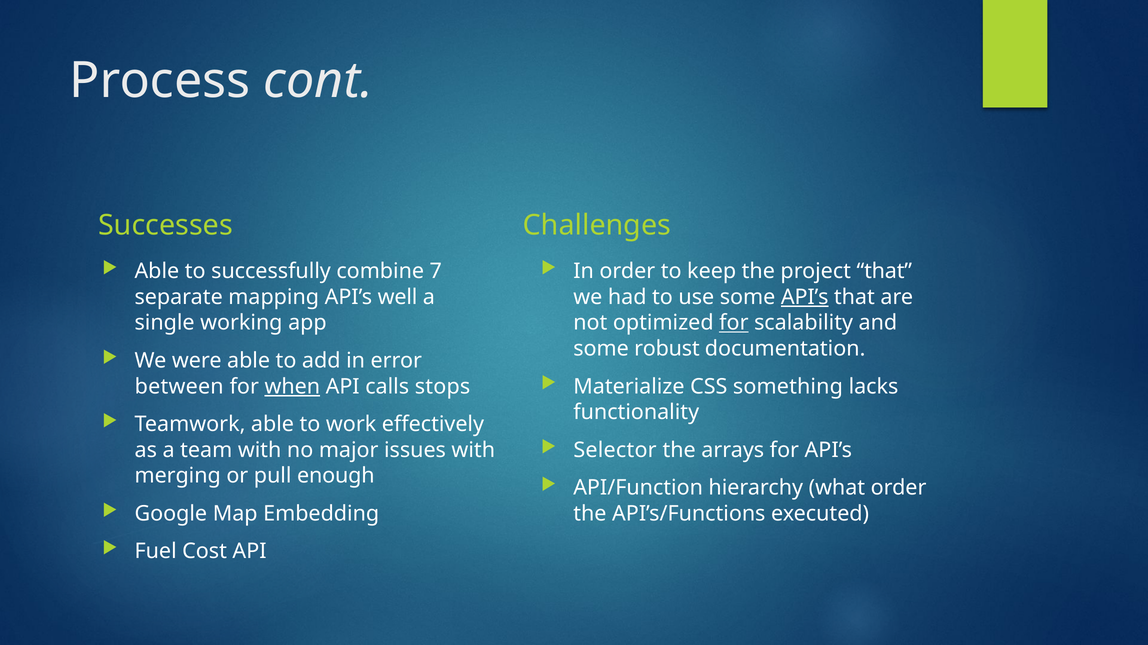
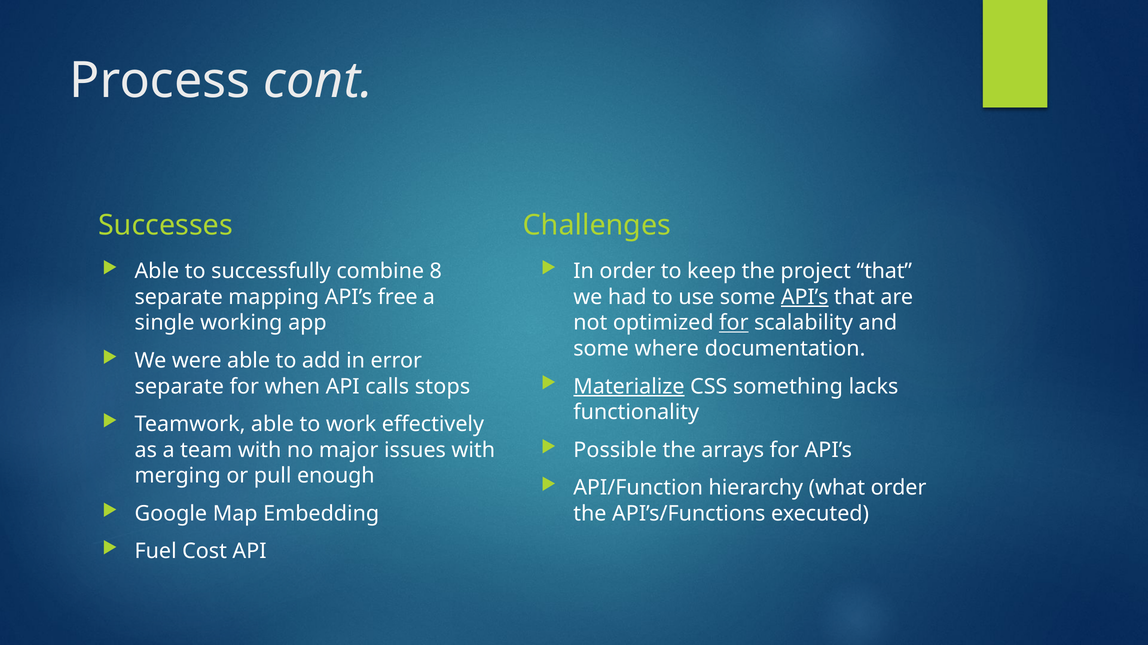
7: 7 -> 8 (436, 272)
well: well -> free (398, 297)
robust: robust -> where (667, 349)
Materialize underline: none -> present (629, 387)
between: between -> separate (179, 387)
when underline: present -> none (292, 387)
Selector: Selector -> Possible (615, 450)
